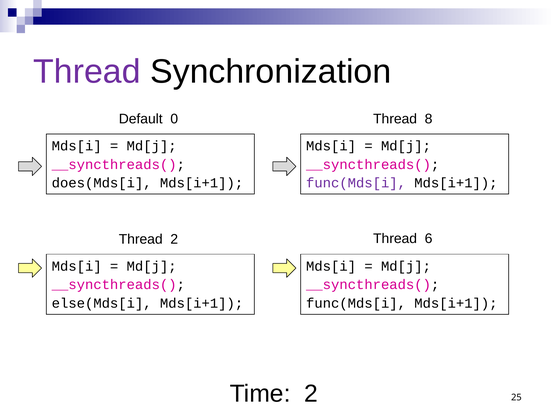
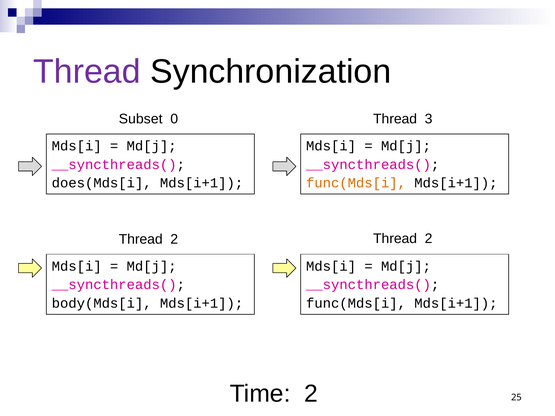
Default: Default -> Subset (141, 119)
8: 8 -> 3 (429, 119)
func(Mds[i colour: purple -> orange (356, 183)
2 Thread 6: 6 -> 2 (429, 239)
else(Mds[i: else(Mds[i -> body(Mds[i (102, 303)
